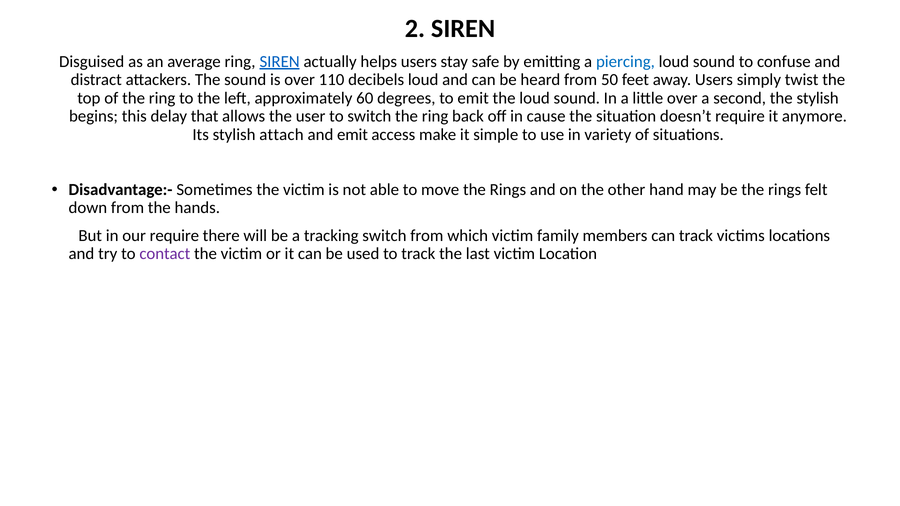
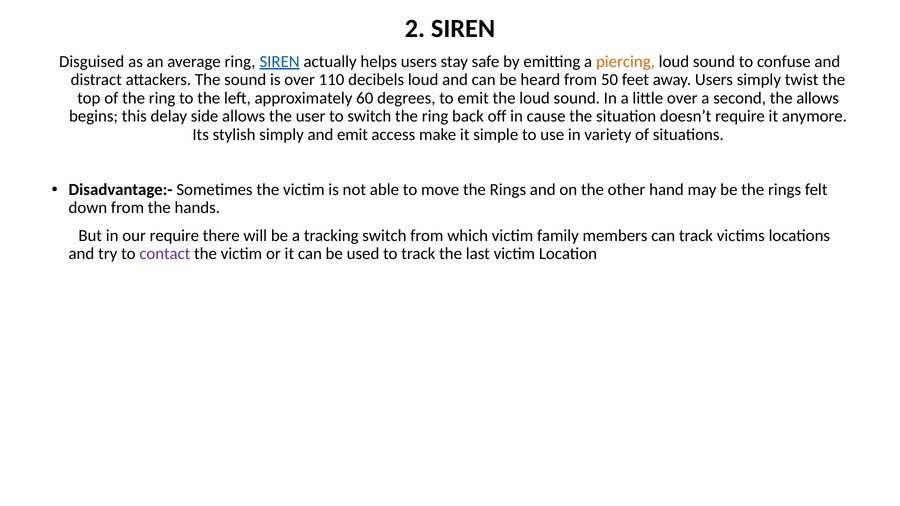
piercing colour: blue -> orange (625, 62)
the stylish: stylish -> allows (818, 98)
that: that -> side (205, 116)
stylish attach: attach -> simply (282, 135)
